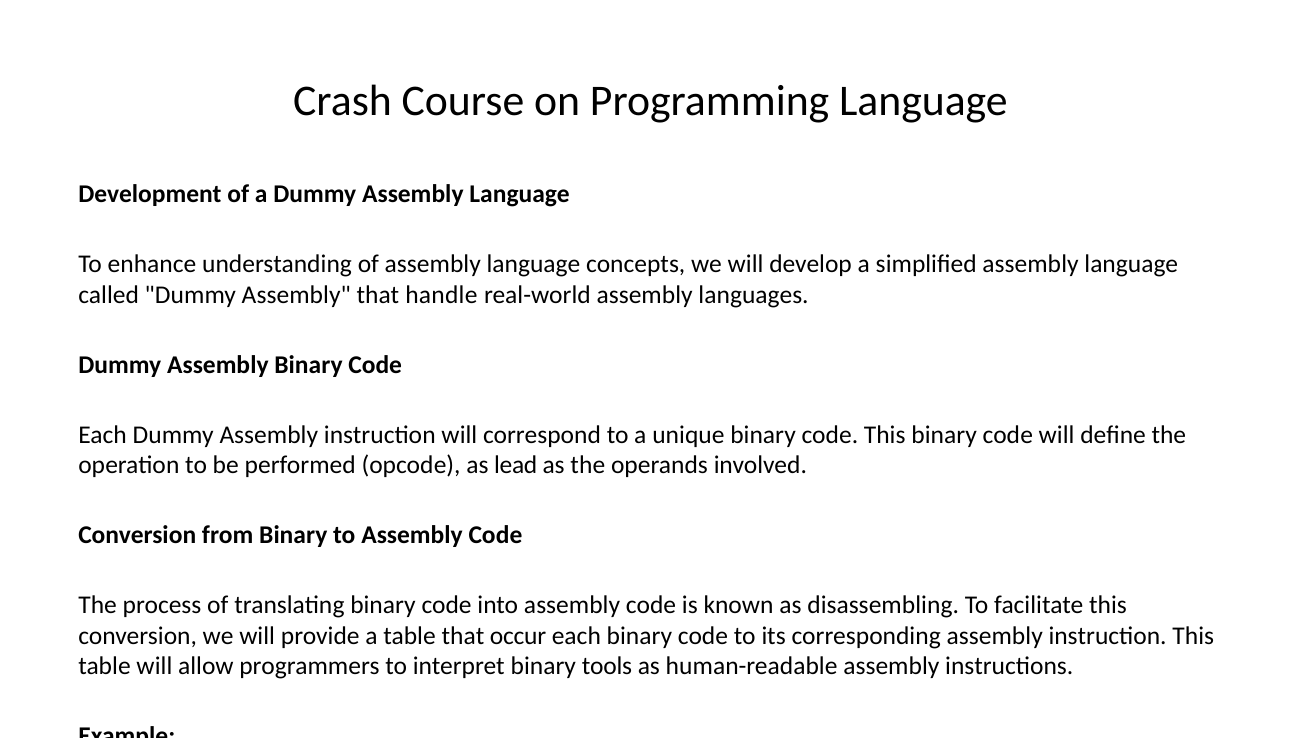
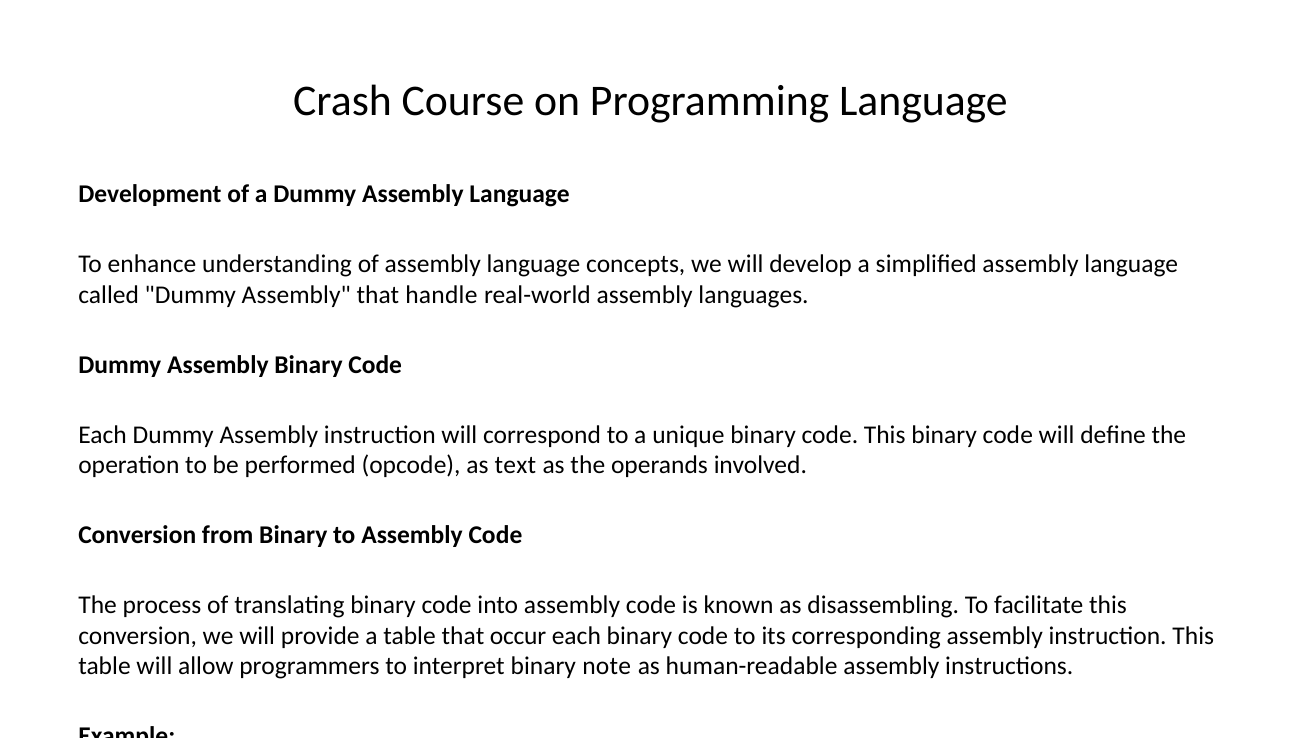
lead: lead -> text (515, 465)
binary tools: tools -> note (607, 666)
